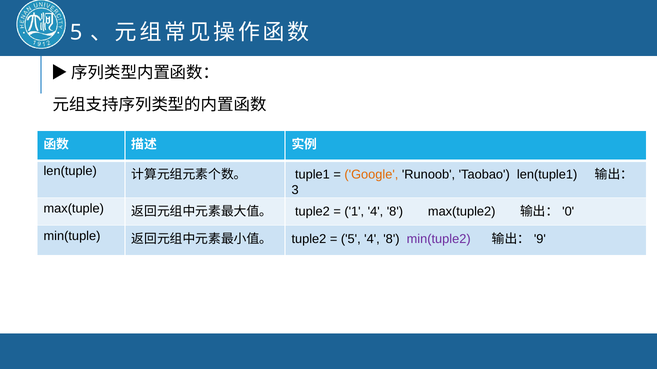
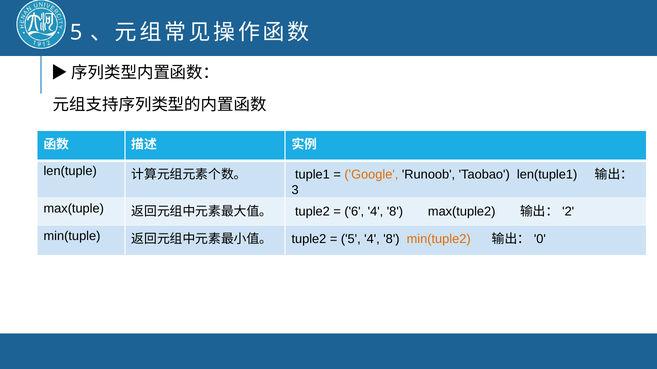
1: 1 -> 6 (354, 212)
0: 0 -> 2 (568, 212)
min(tuple2 colour: purple -> orange (439, 240)
9: 9 -> 0 (540, 240)
